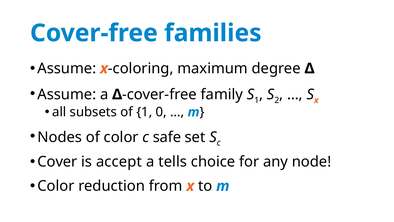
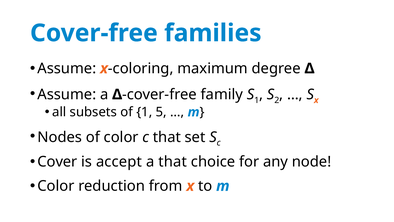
0: 0 -> 5 (161, 112)
c safe: safe -> that (167, 137)
a tells: tells -> that (173, 162)
